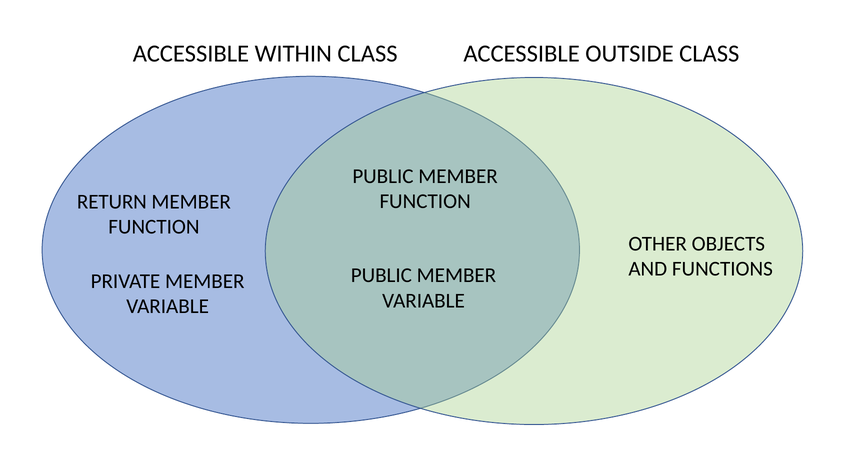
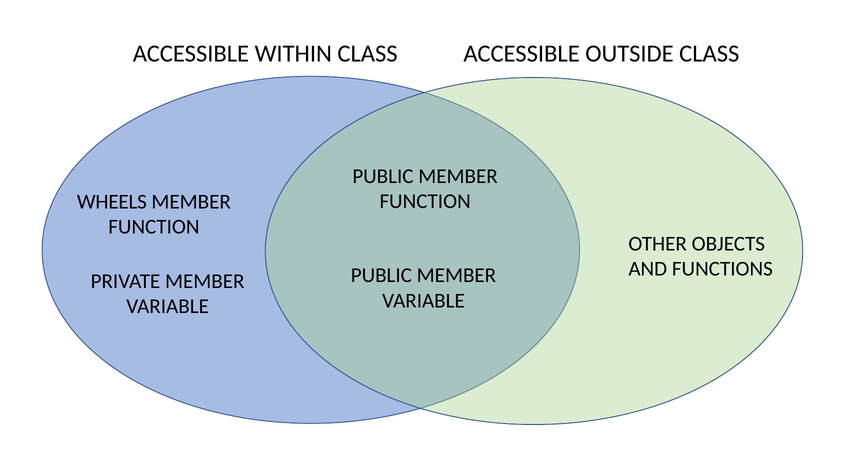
RETURN: RETURN -> WHEELS (112, 202)
